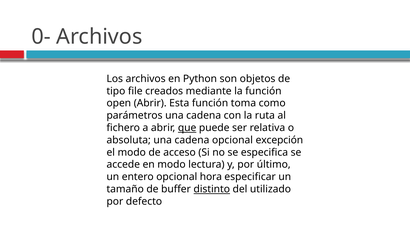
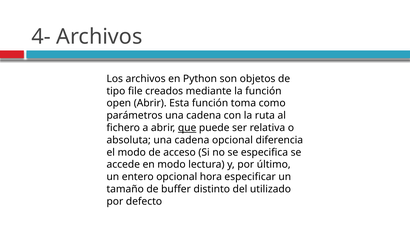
0-: 0- -> 4- (41, 37)
excepción: excepción -> diferencia (279, 140)
distinto underline: present -> none (212, 190)
